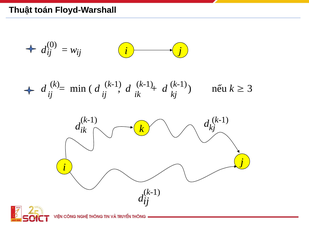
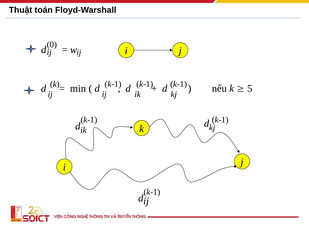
3: 3 -> 5 (250, 89)
